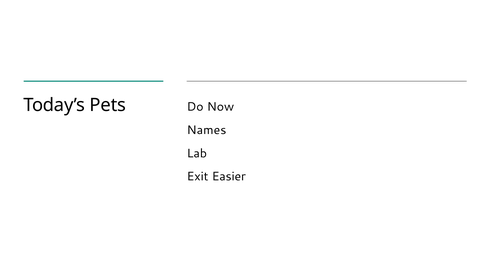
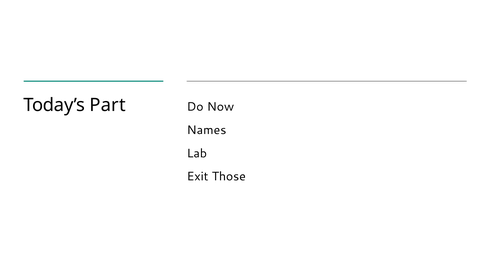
Pets: Pets -> Part (108, 105)
Easier: Easier -> Those (229, 176)
